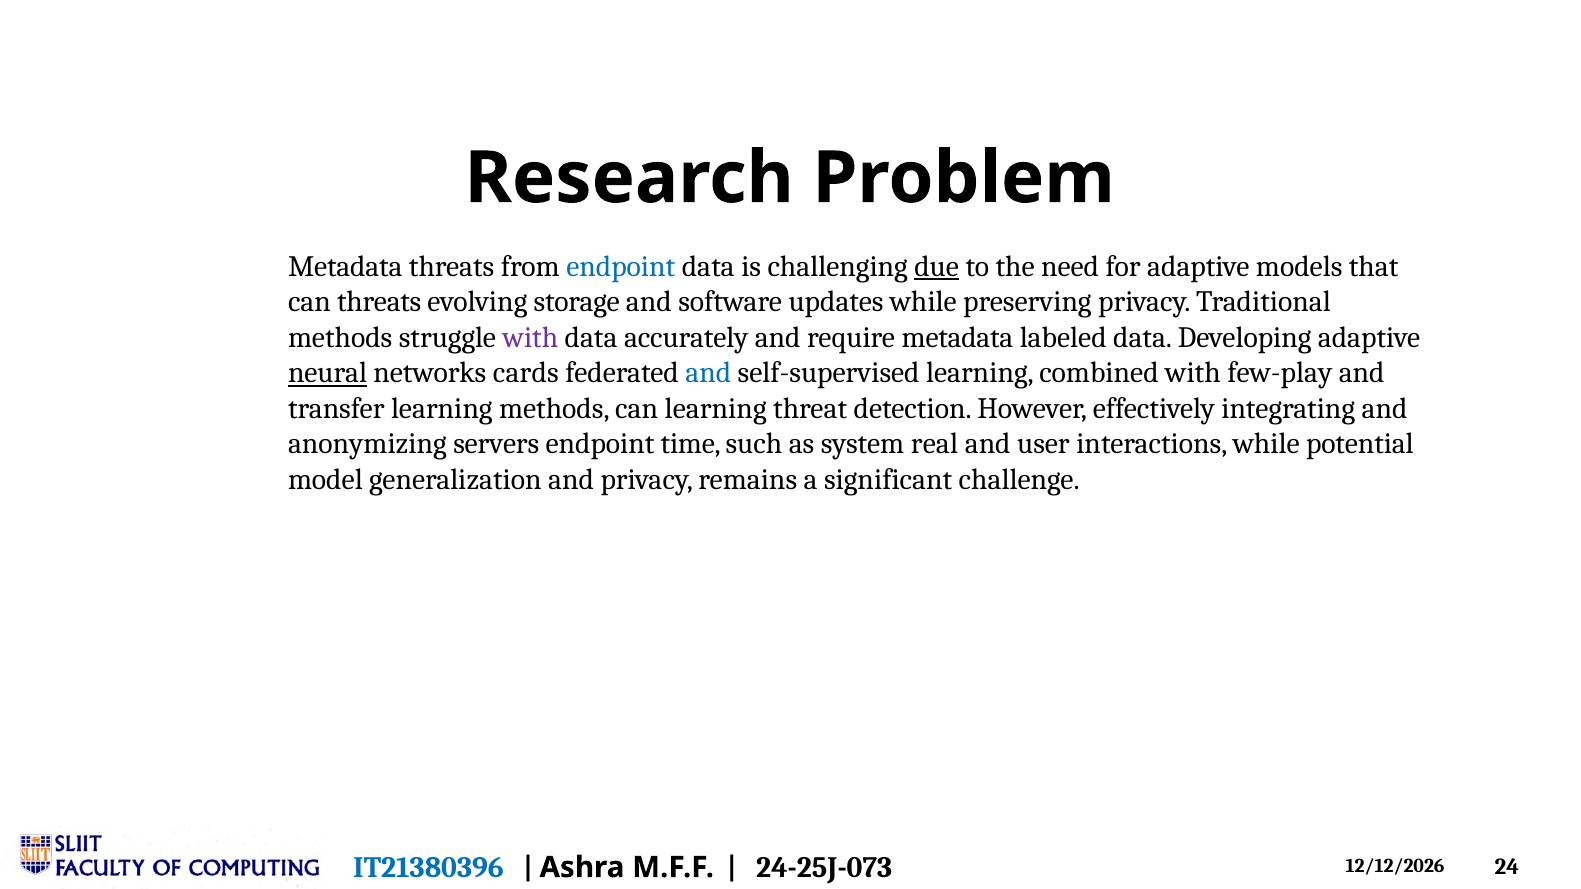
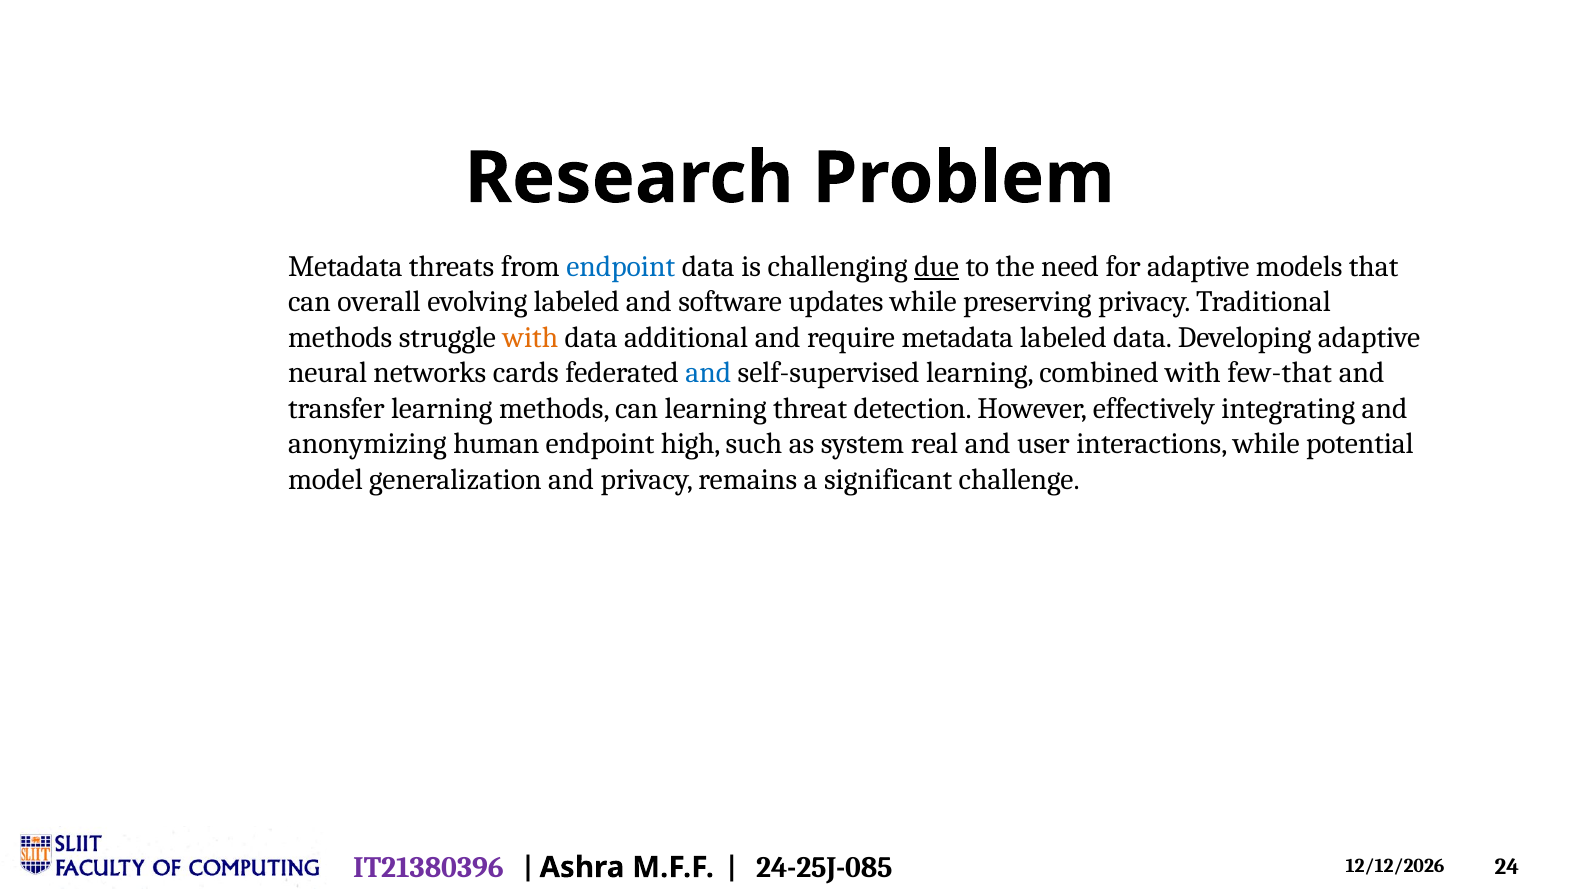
can threats: threats -> overall (379, 302)
evolving storage: storage -> labeled (577, 302)
with colour: purple -> orange (530, 337)
accurately: accurately -> additional (686, 337)
neural underline: present -> none (328, 373)
few-play: few-play -> few-that (1280, 373)
servers: servers -> human (496, 444)
time: time -> high (691, 444)
IT21380396 colour: blue -> purple (428, 868)
24-25J-073: 24-25J-073 -> 24-25J-085 (824, 868)
